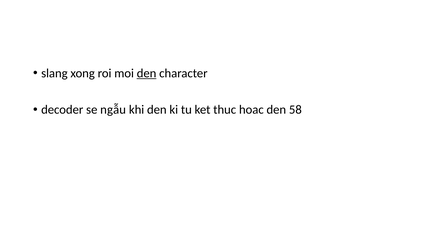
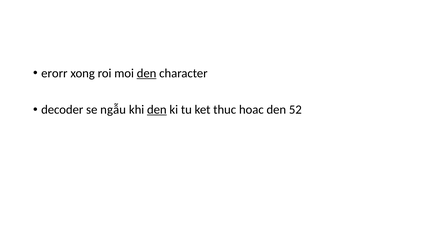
slang: slang -> erorr (54, 73)
den underline: none -> present (157, 110)
58: 58 -> 52 (295, 110)
